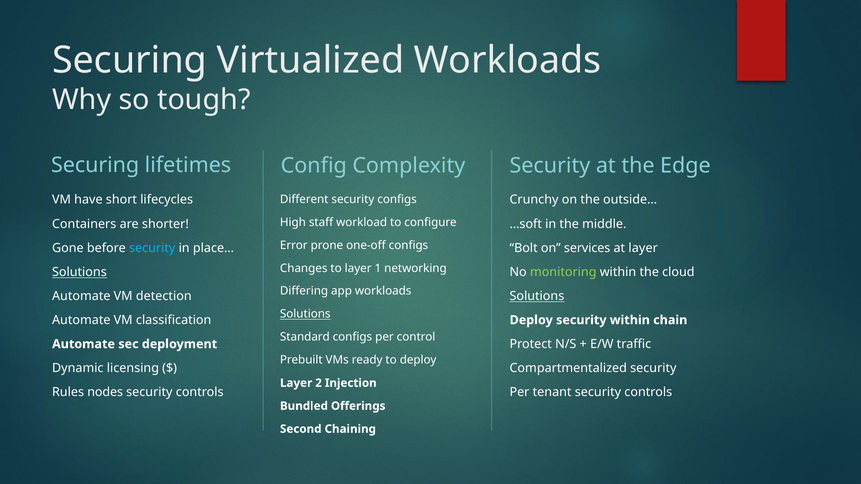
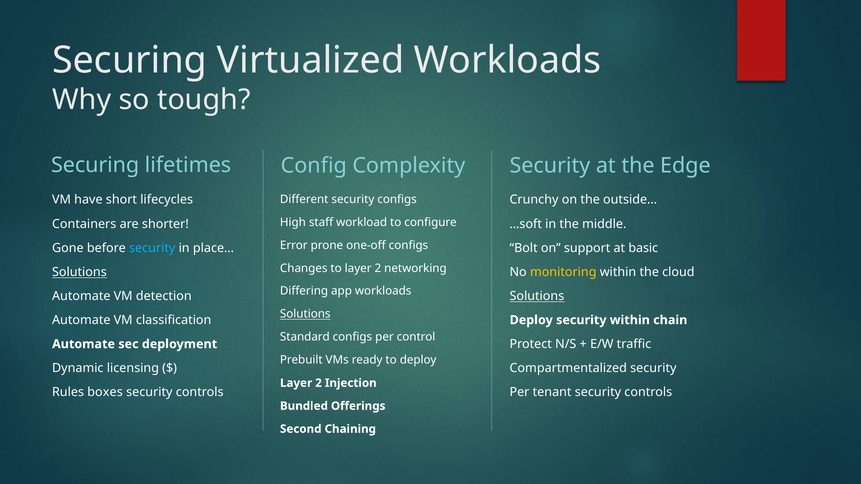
services: services -> support (587, 248)
at layer: layer -> basic (643, 248)
to layer 1: 1 -> 2 (378, 268)
monitoring colour: light green -> yellow (563, 272)
nodes: nodes -> boxes (105, 392)
